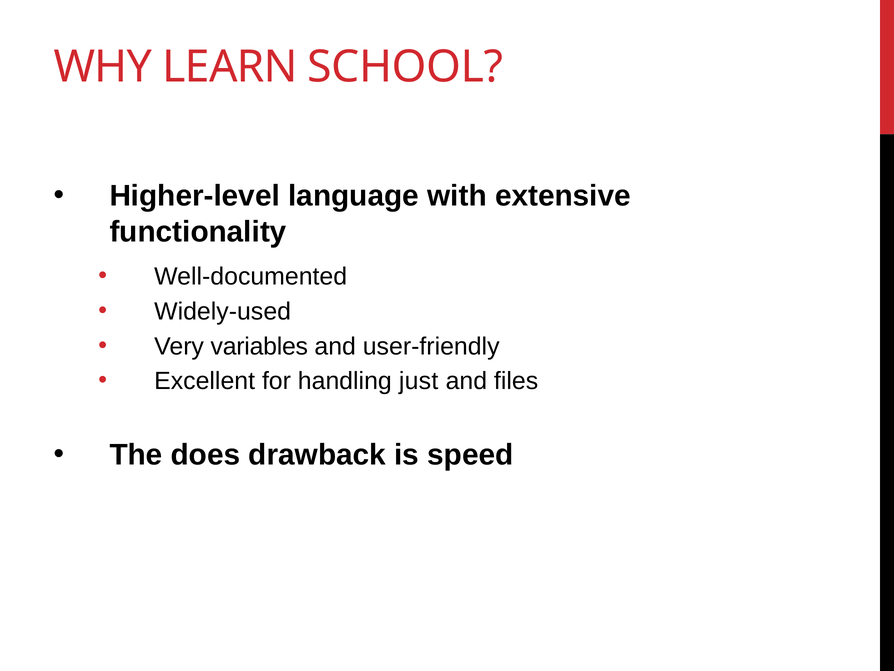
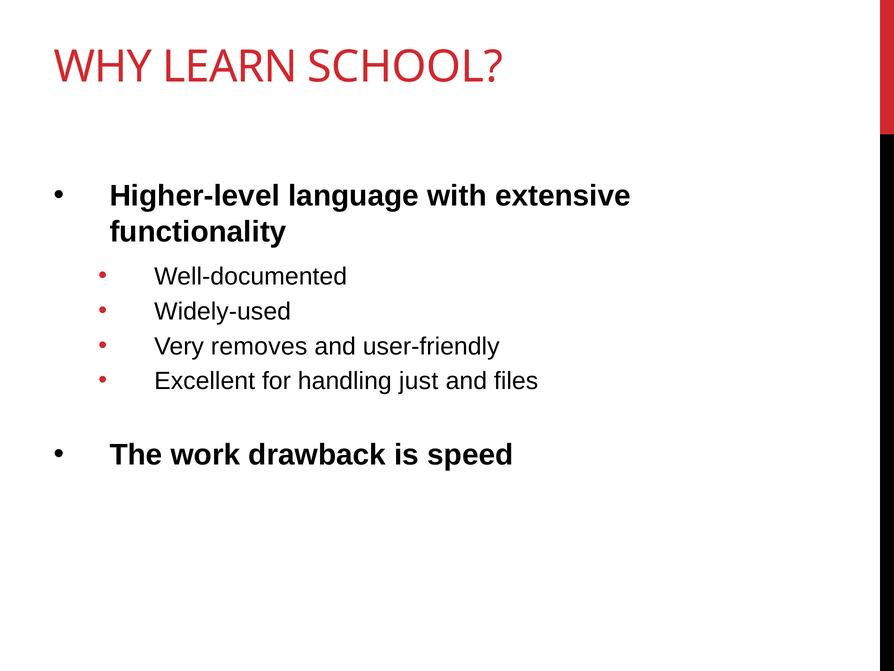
variables: variables -> removes (259, 346)
does: does -> work (205, 455)
